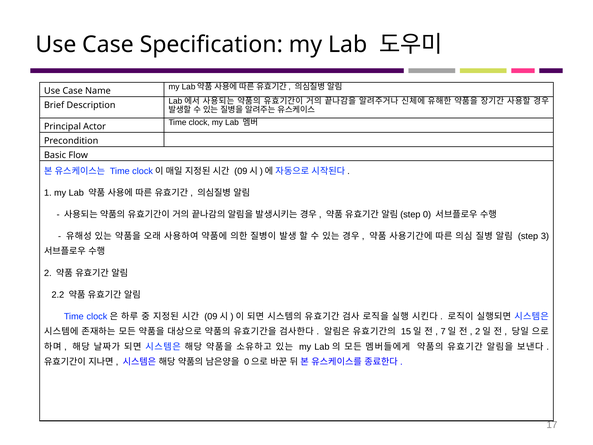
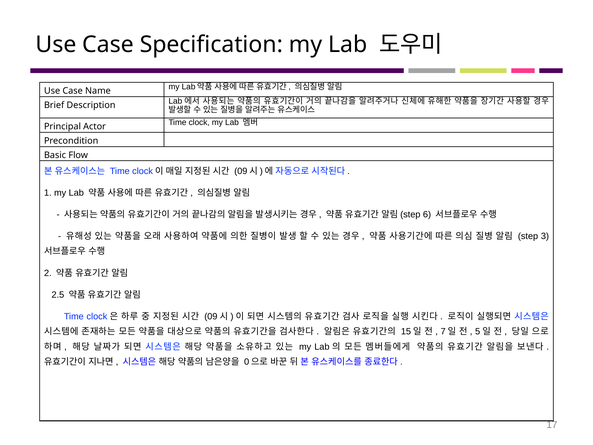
0: 0 -> 6 (427, 214)
2.2: 2.2 -> 2.5 (58, 295)
2: 2 -> 5 (478, 331)
